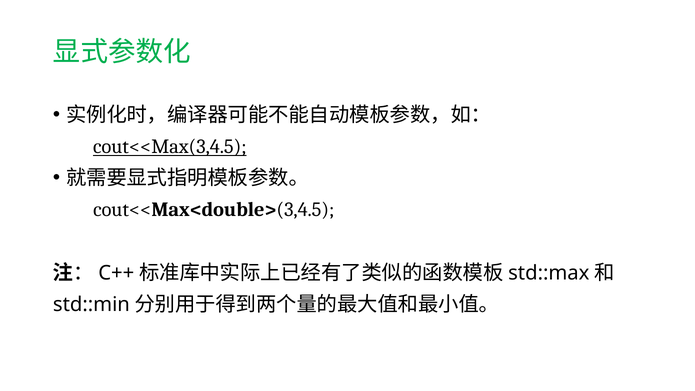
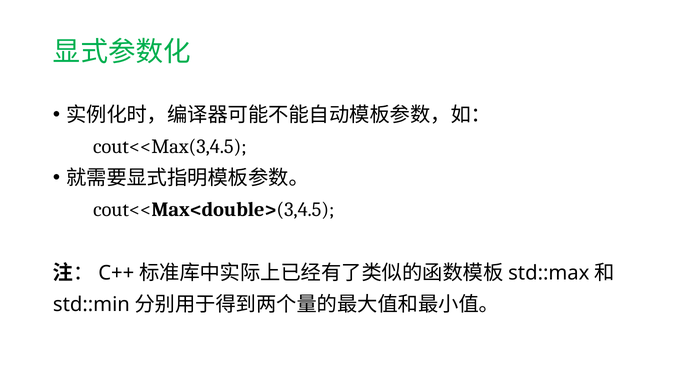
cout<<Max(3,4.5 underline: present -> none (170, 147)
